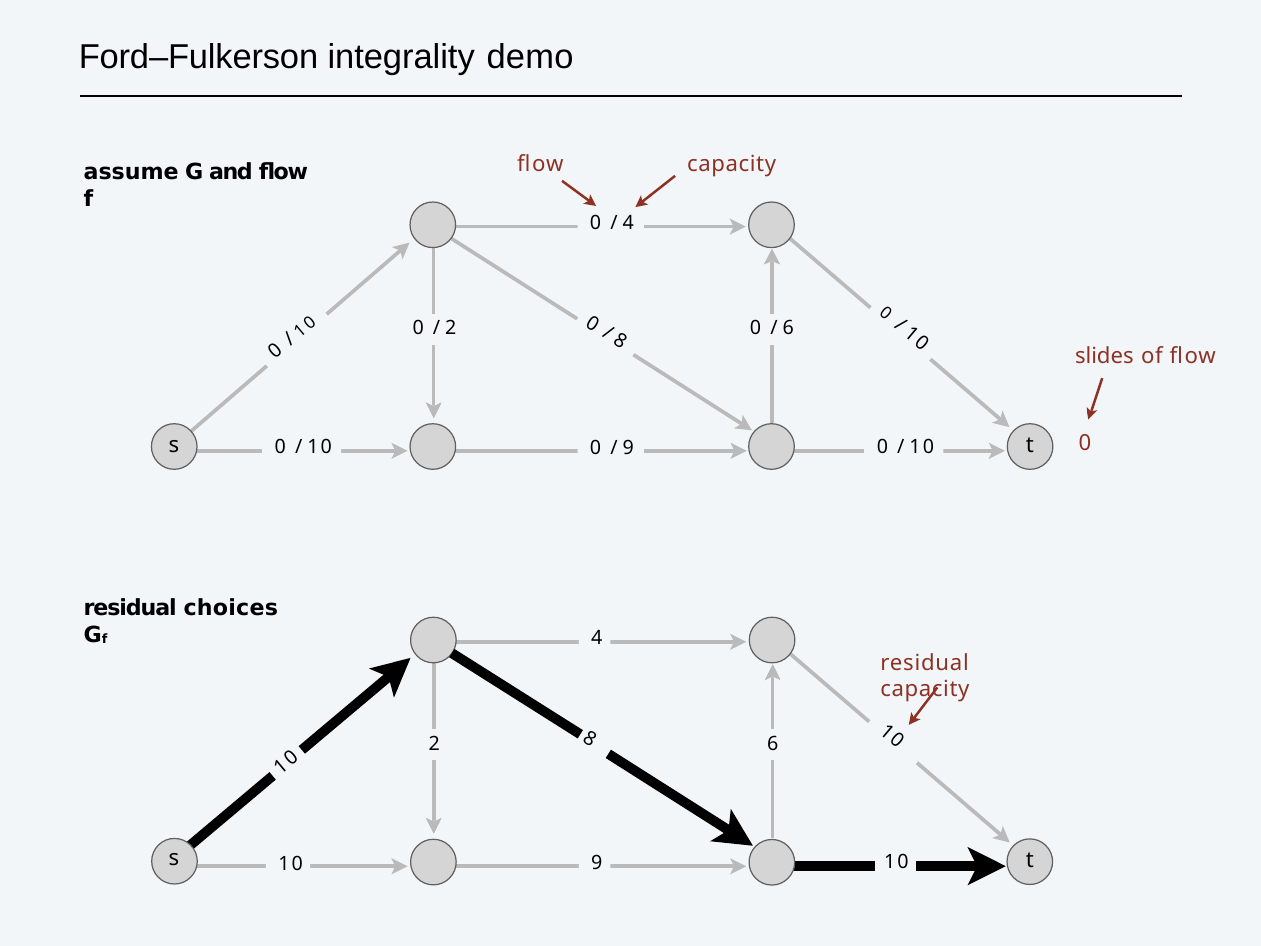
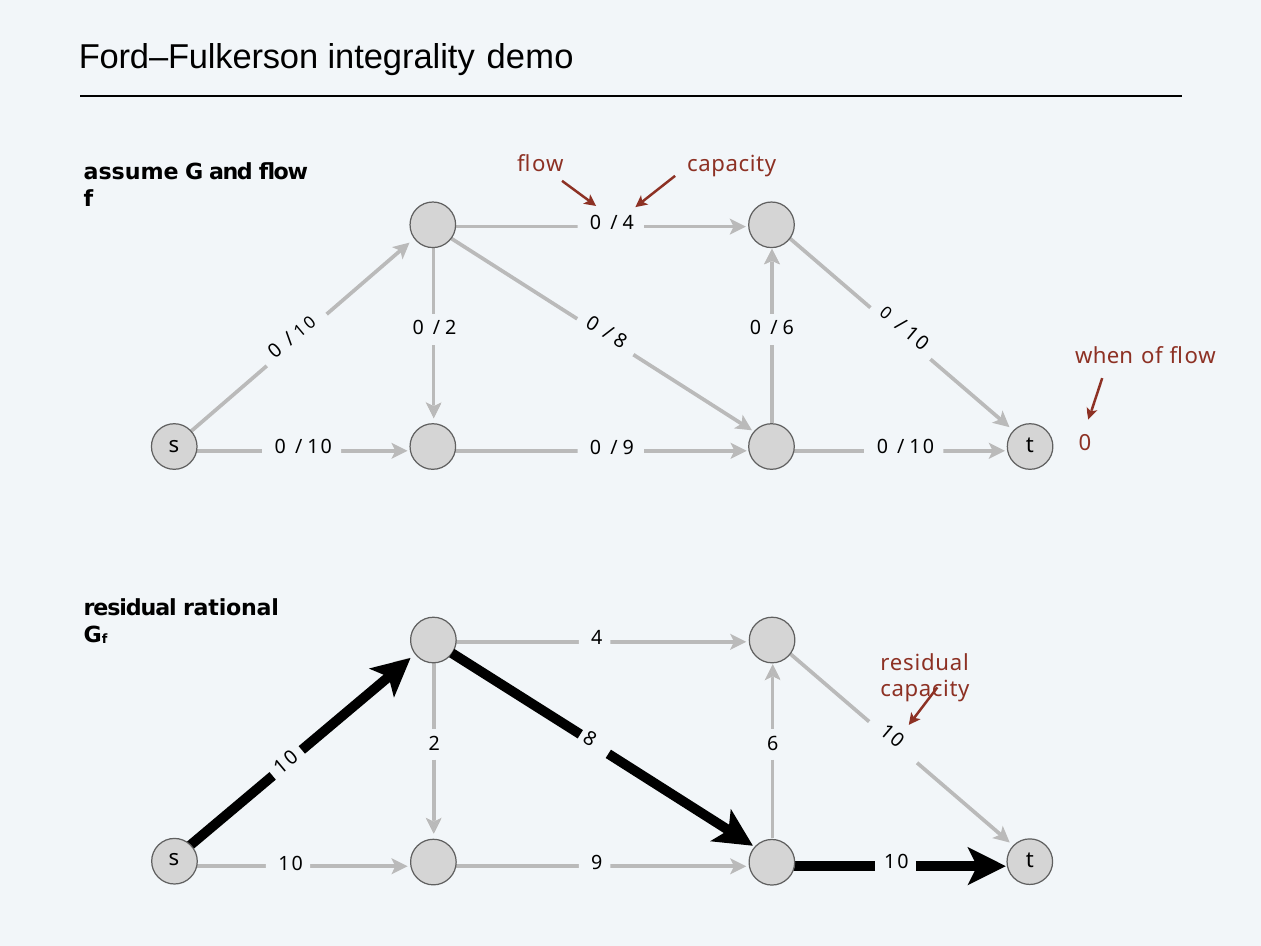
slides: slides -> when (1104, 356)
choices: choices -> rational (231, 608)
